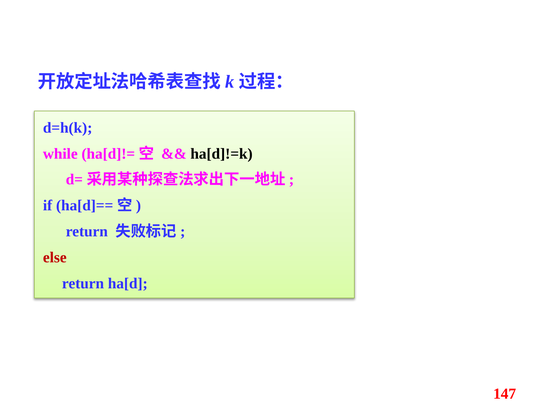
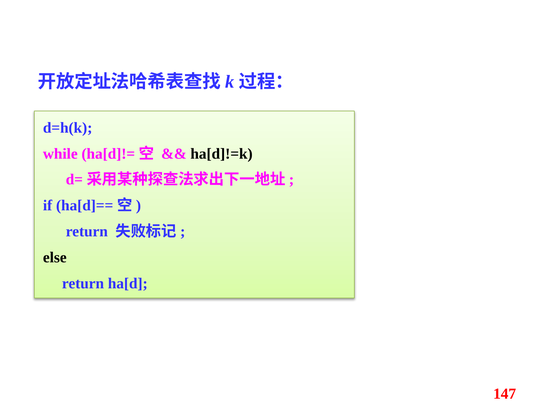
else colour: red -> black (55, 257)
